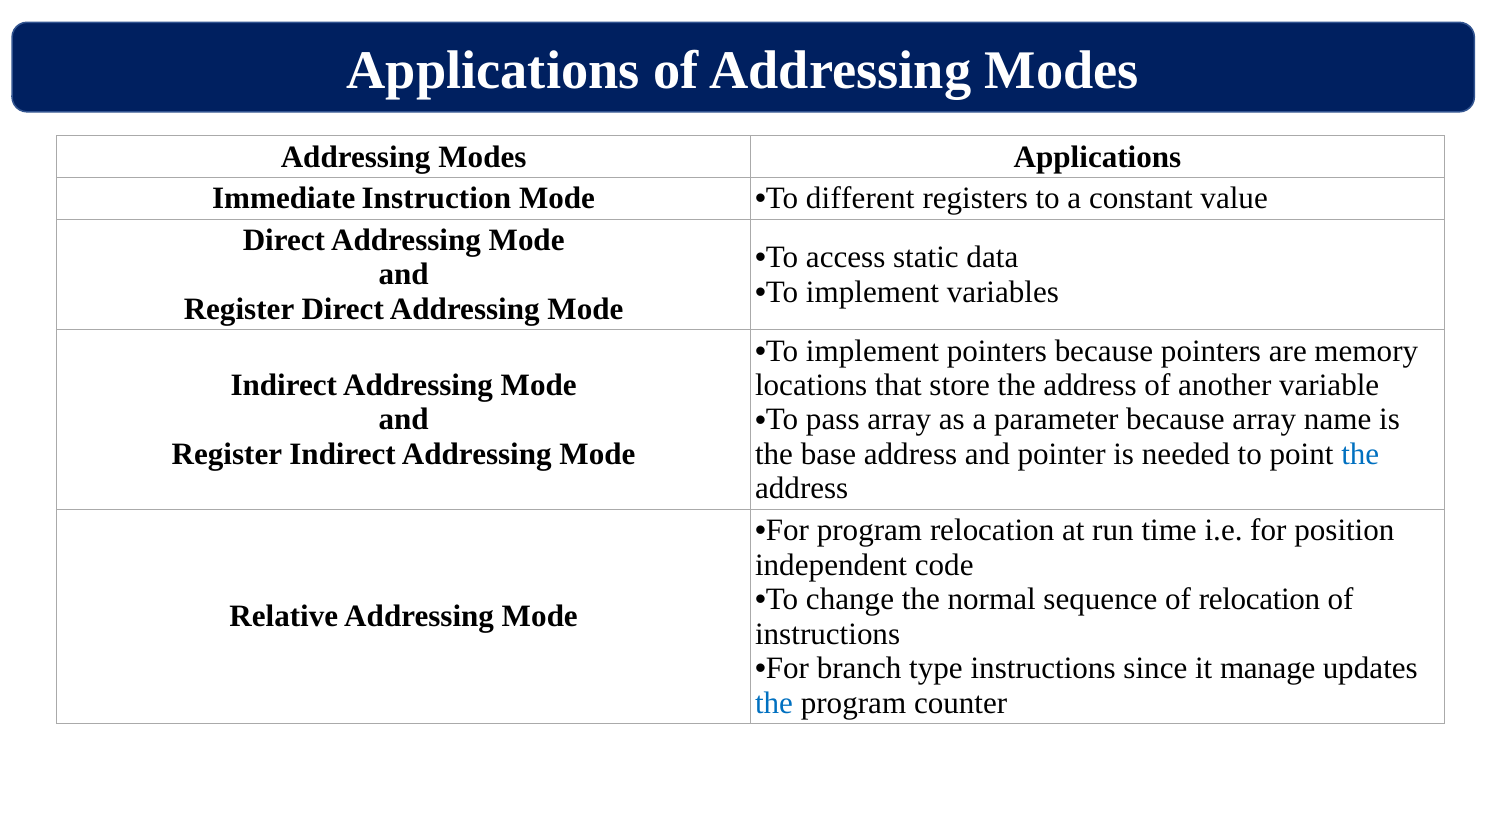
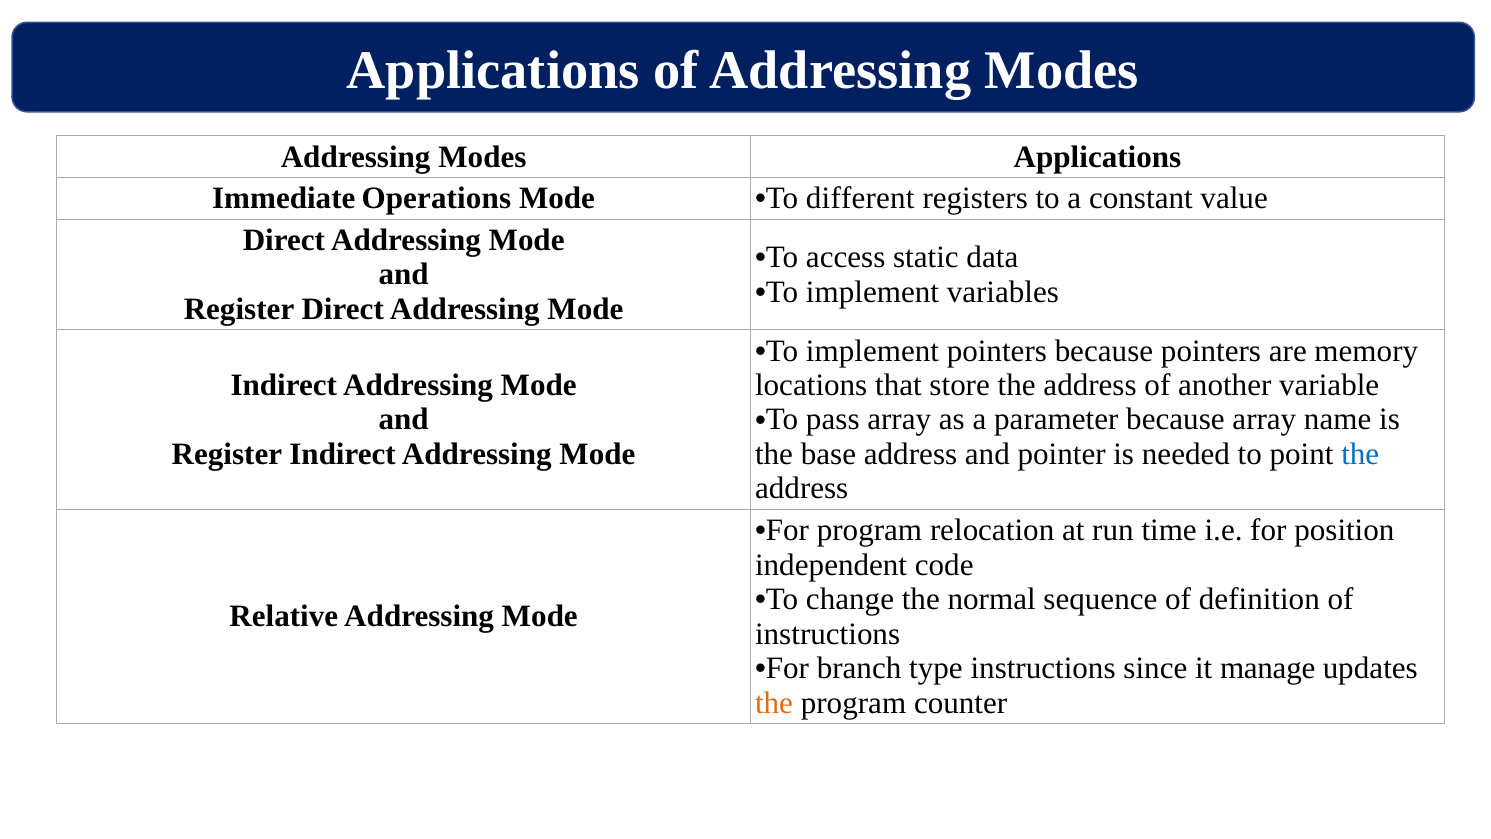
Instruction: Instruction -> Operations (436, 198)
of relocation: relocation -> definition (1259, 599)
the colour: blue -> orange (774, 703)
